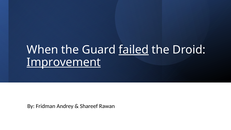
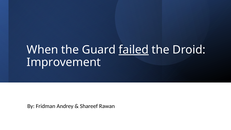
Improvement underline: present -> none (64, 62)
